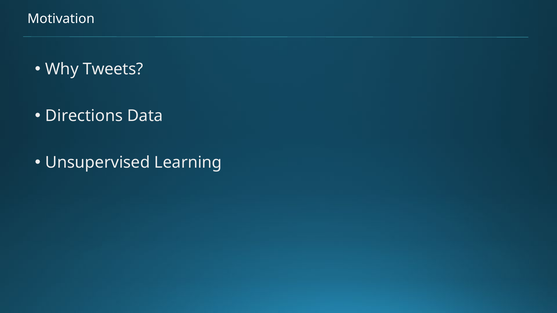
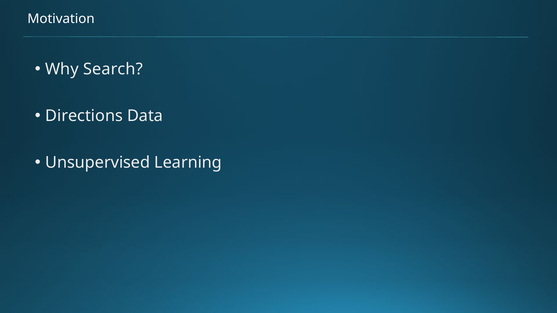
Tweets: Tweets -> Search (113, 69)
